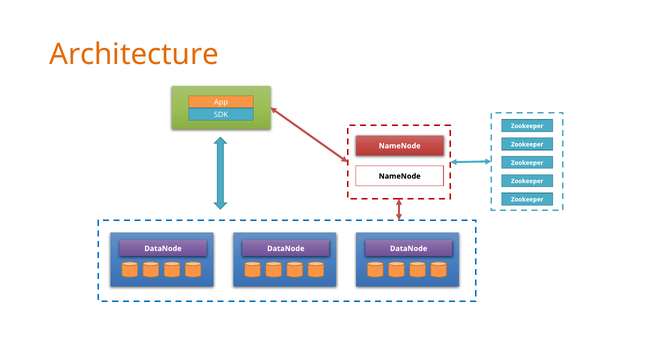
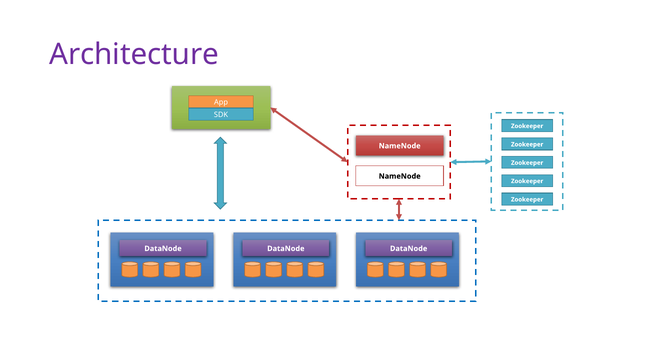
Architecture colour: orange -> purple (134, 54)
